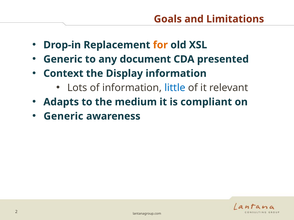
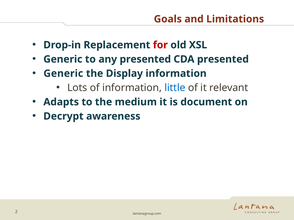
for colour: orange -> red (160, 45)
any document: document -> presented (145, 59)
Context: Context -> Generic (63, 74)
compliant: compliant -> document (206, 102)
Generic: Generic -> Decrypt (63, 116)
